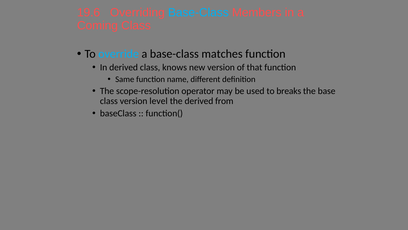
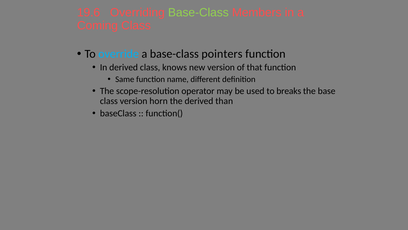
Base-Class colour: light blue -> light green (198, 13)
matches: matches -> pointers (222, 54)
level: level -> horn (159, 101)
from: from -> than (224, 101)
